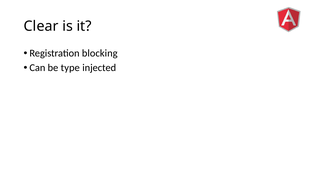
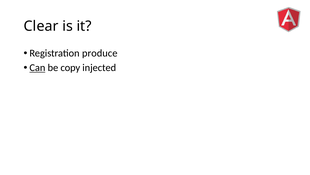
blocking: blocking -> produce (100, 53)
Can underline: none -> present (37, 68)
type: type -> copy (70, 68)
